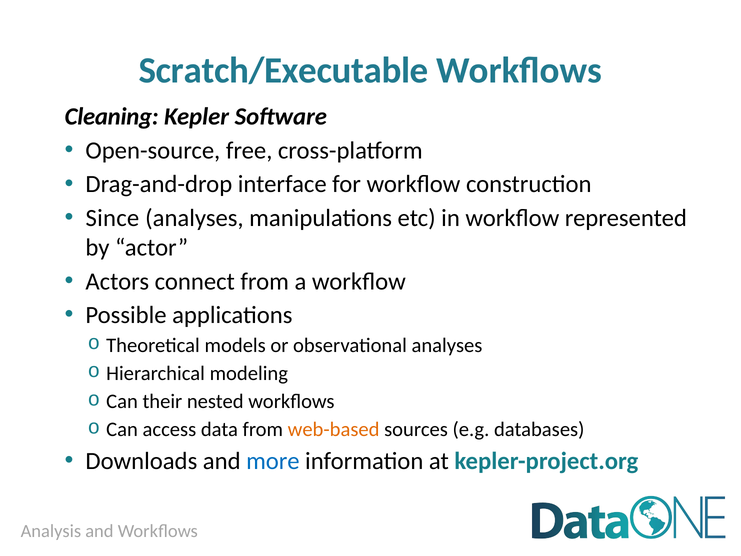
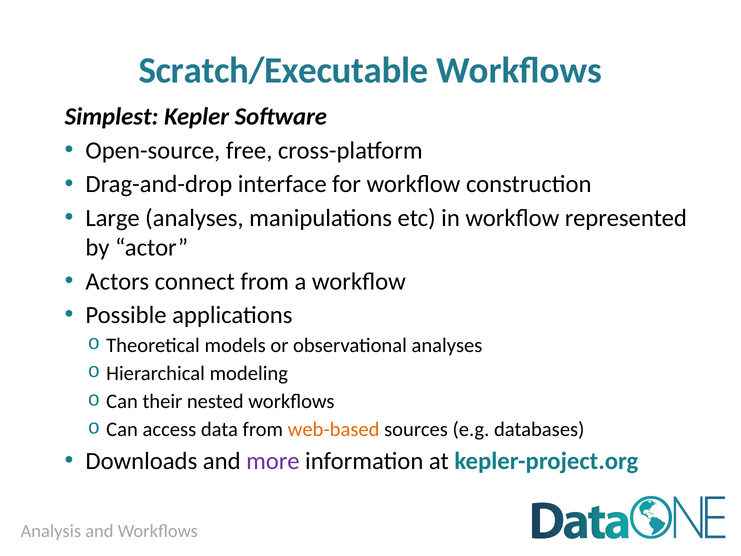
Cleaning: Cleaning -> Simplest (112, 117)
Since: Since -> Large (113, 218)
more colour: blue -> purple (273, 461)
